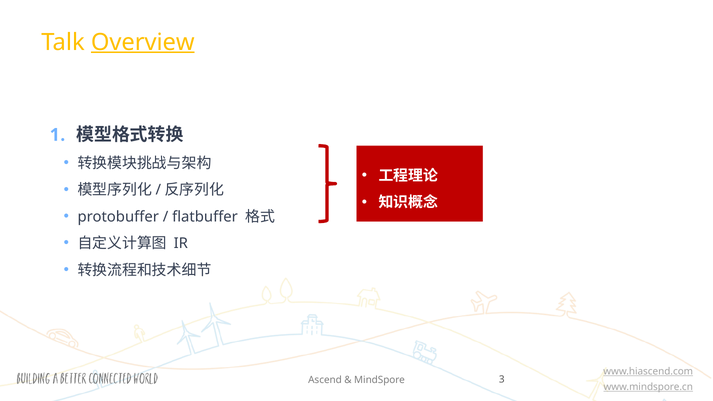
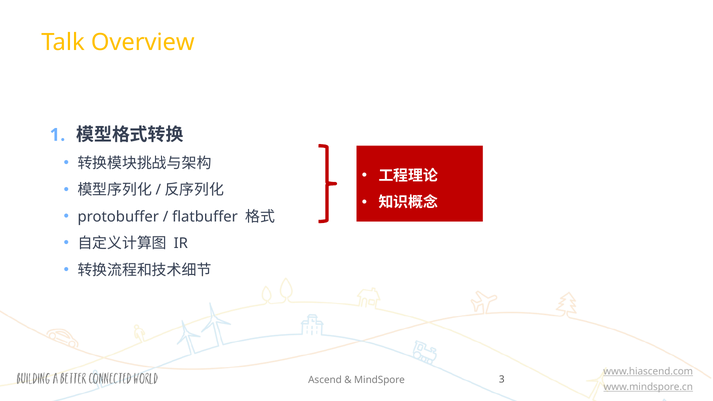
Overview underline: present -> none (143, 42)
